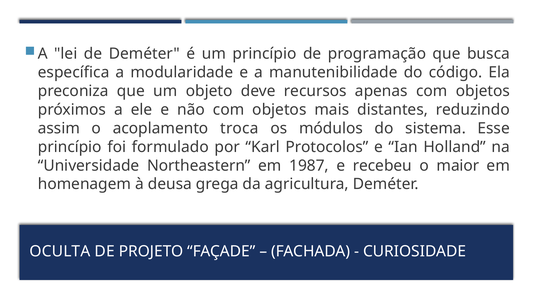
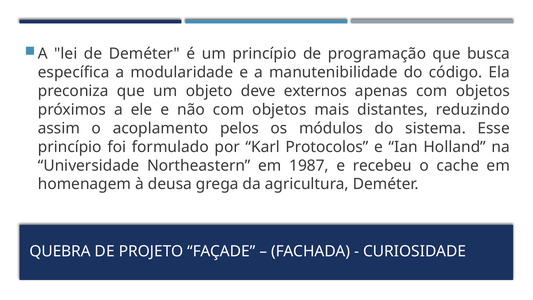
recursos: recursos -> externos (315, 91)
troca: troca -> pelos (239, 128)
maior: maior -> cache (458, 165)
OCULTA: OCULTA -> QUEBRA (60, 251)
